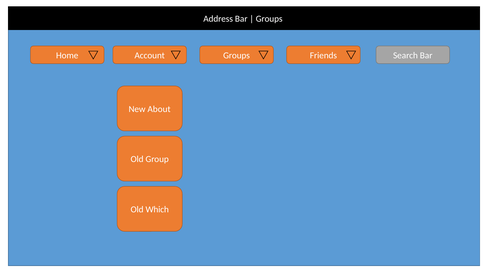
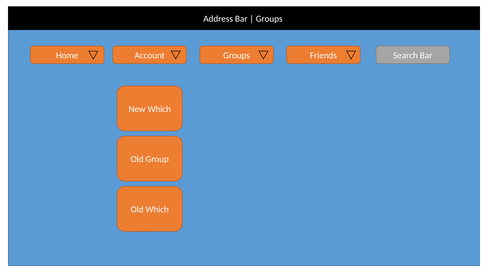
New About: About -> Which (159, 109)
